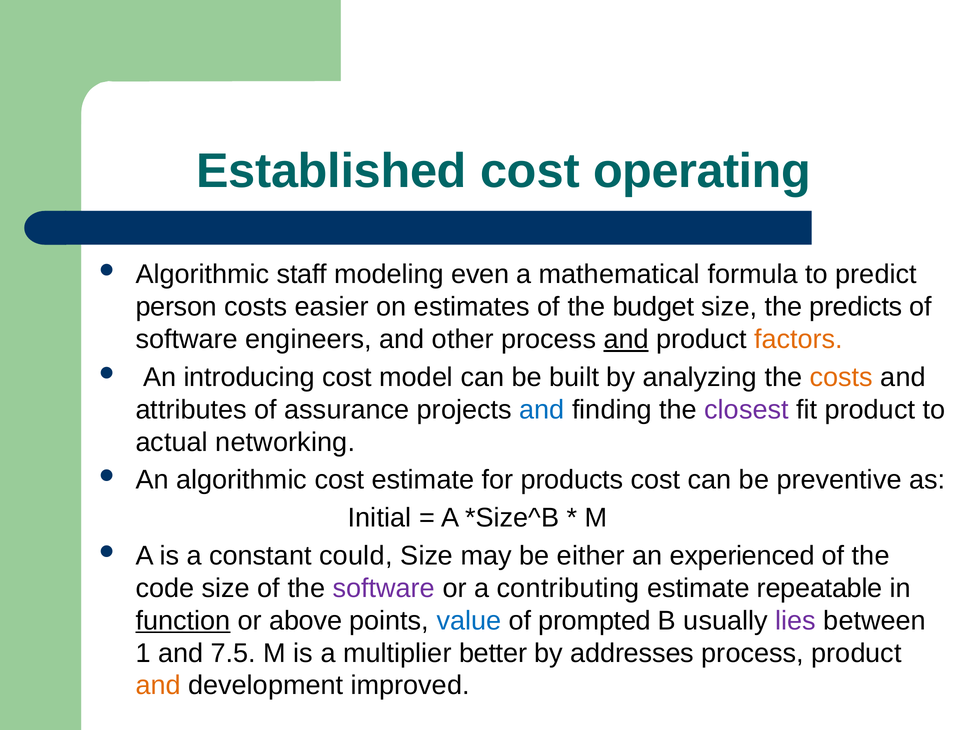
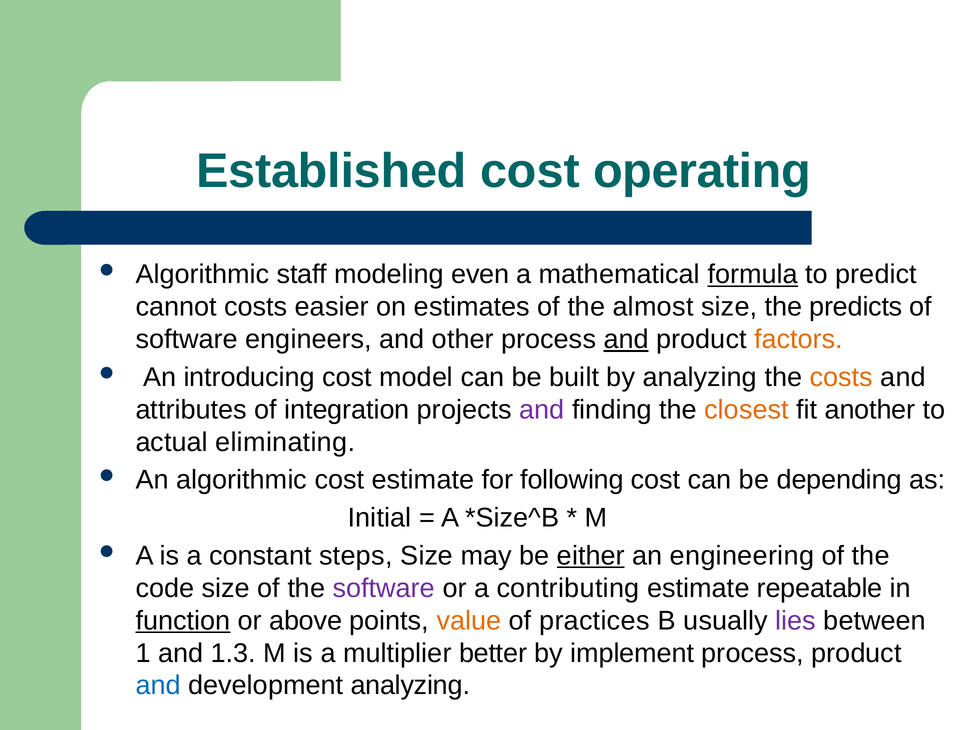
formula underline: none -> present (753, 275)
person: person -> cannot (176, 307)
budget: budget -> almost (653, 307)
assurance: assurance -> integration (347, 410)
and colour: blue -> purple (542, 410)
closest colour: purple -> orange (747, 410)
fit product: product -> another (870, 410)
networking: networking -> eliminating (285, 442)
products: products -> following (572, 480)
preventive: preventive -> depending (839, 480)
could: could -> steps (356, 556)
either underline: none -> present (591, 556)
experienced: experienced -> engineering (742, 556)
value colour: blue -> orange (469, 621)
prompted: prompted -> practices (594, 621)
7.5: 7.5 -> 1.3 (233, 654)
addresses: addresses -> implement (632, 654)
and colour: orange -> blue (158, 686)
development improved: improved -> analyzing (410, 686)
